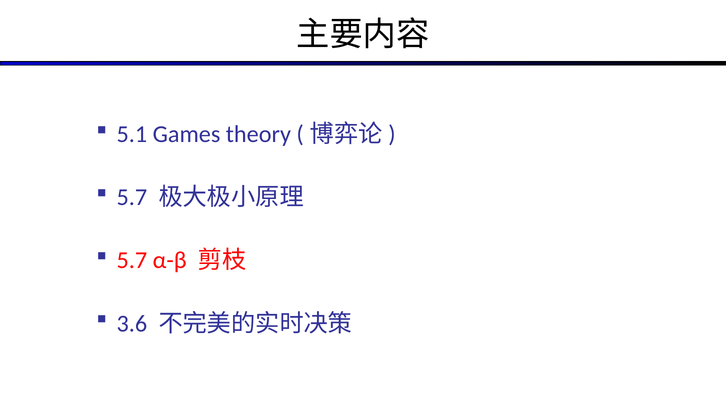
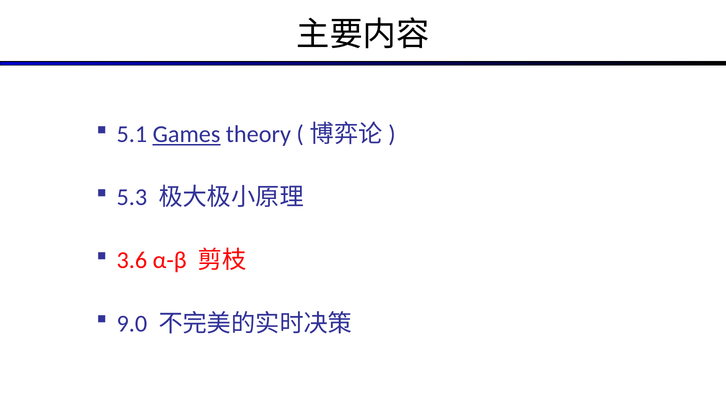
Games underline: none -> present (187, 134)
5.7: 5.7 -> 5.3 (132, 197)
5.7: 5.7 -> 3.6 (132, 260)
3.6: 3.6 -> 9.0 (132, 323)
